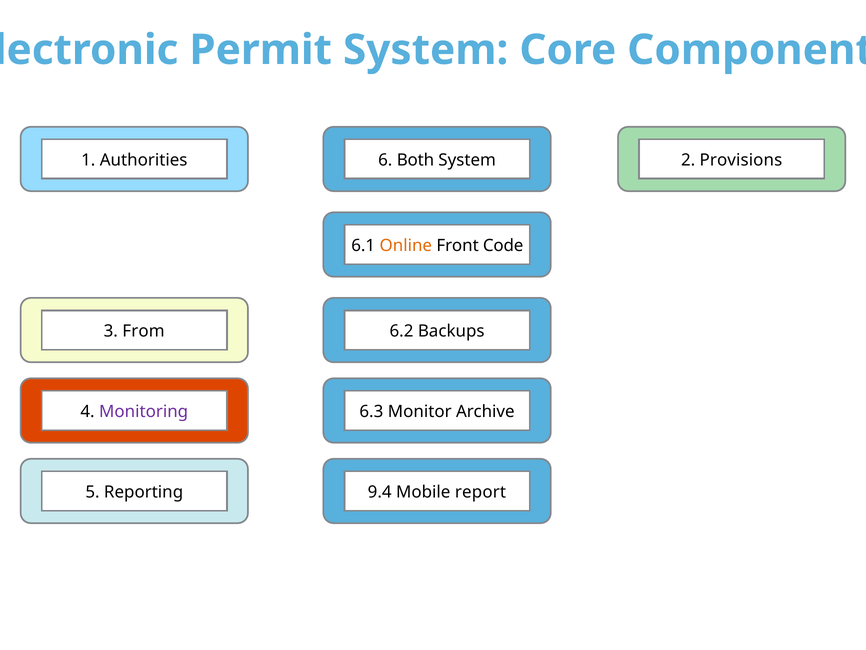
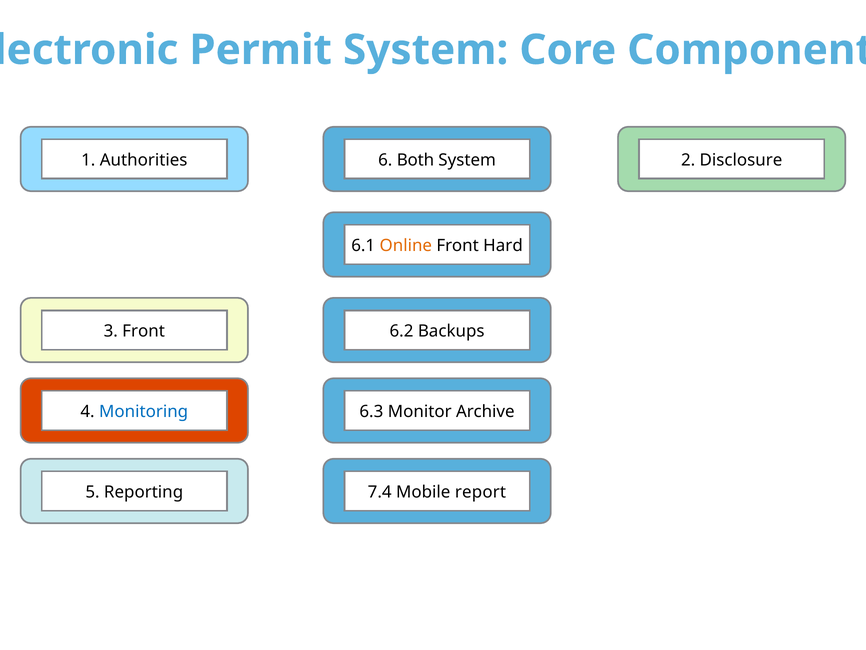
Provisions: Provisions -> Disclosure (741, 160)
Code: Code -> Hard (503, 246)
3 From: From -> Front (144, 331)
Monitoring colour: purple -> blue (144, 411)
9.4: 9.4 -> 7.4 (380, 492)
